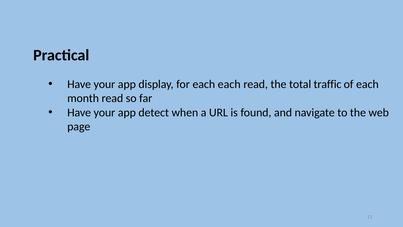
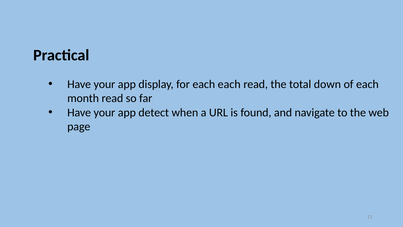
traffic: traffic -> down (327, 84)
